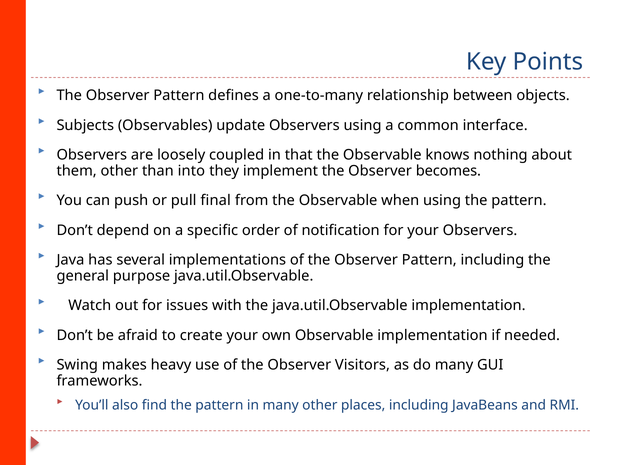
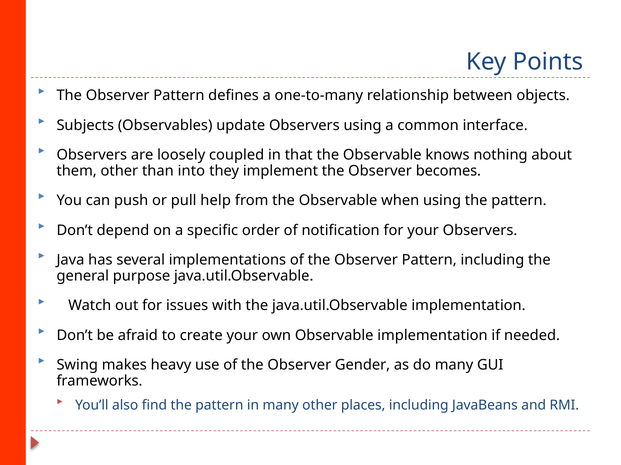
final: final -> help (216, 201)
Visitors: Visitors -> Gender (363, 366)
